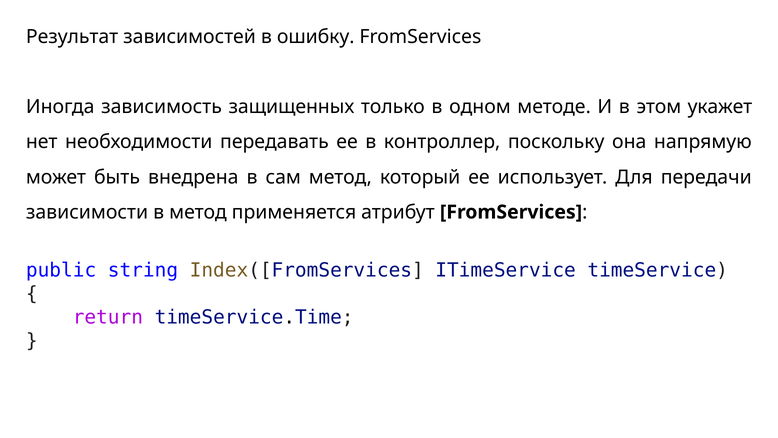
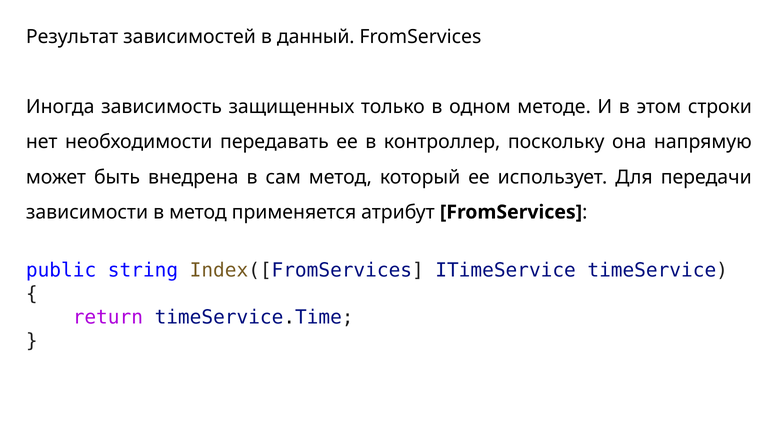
ошибку: ошибку -> данный (316, 37)
укажет: укажет -> строки (720, 107)
